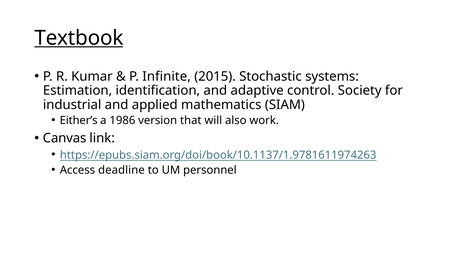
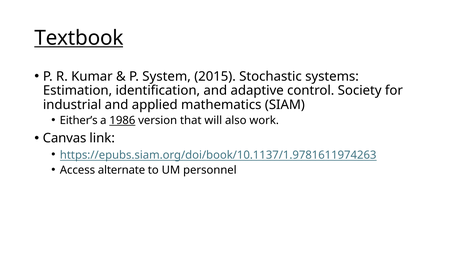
Infinite: Infinite -> System (167, 76)
1986 underline: none -> present (122, 120)
deadline: deadline -> alternate (122, 170)
